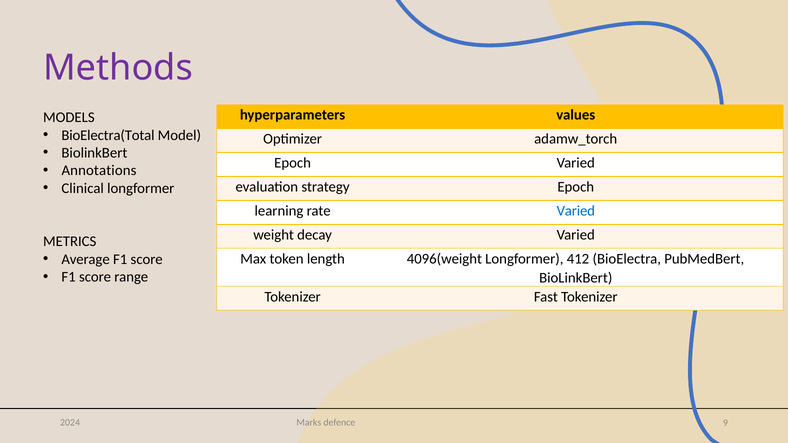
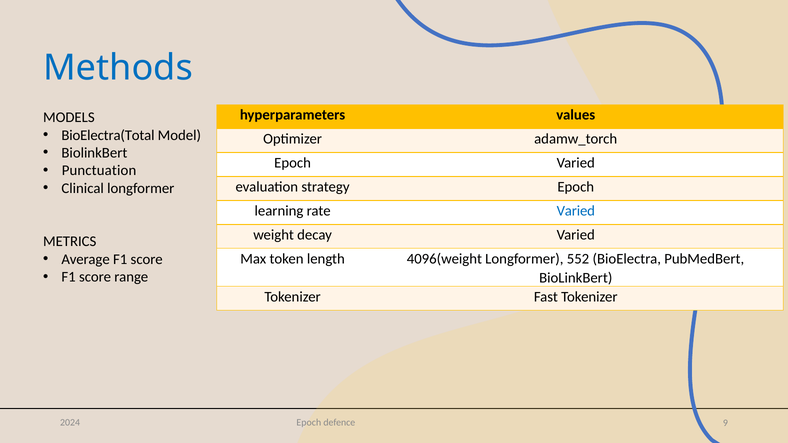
Methods colour: purple -> blue (118, 68)
Annotations: Annotations -> Punctuation (99, 171)
412: 412 -> 552 (578, 259)
2024 Marks: Marks -> Epoch (309, 423)
